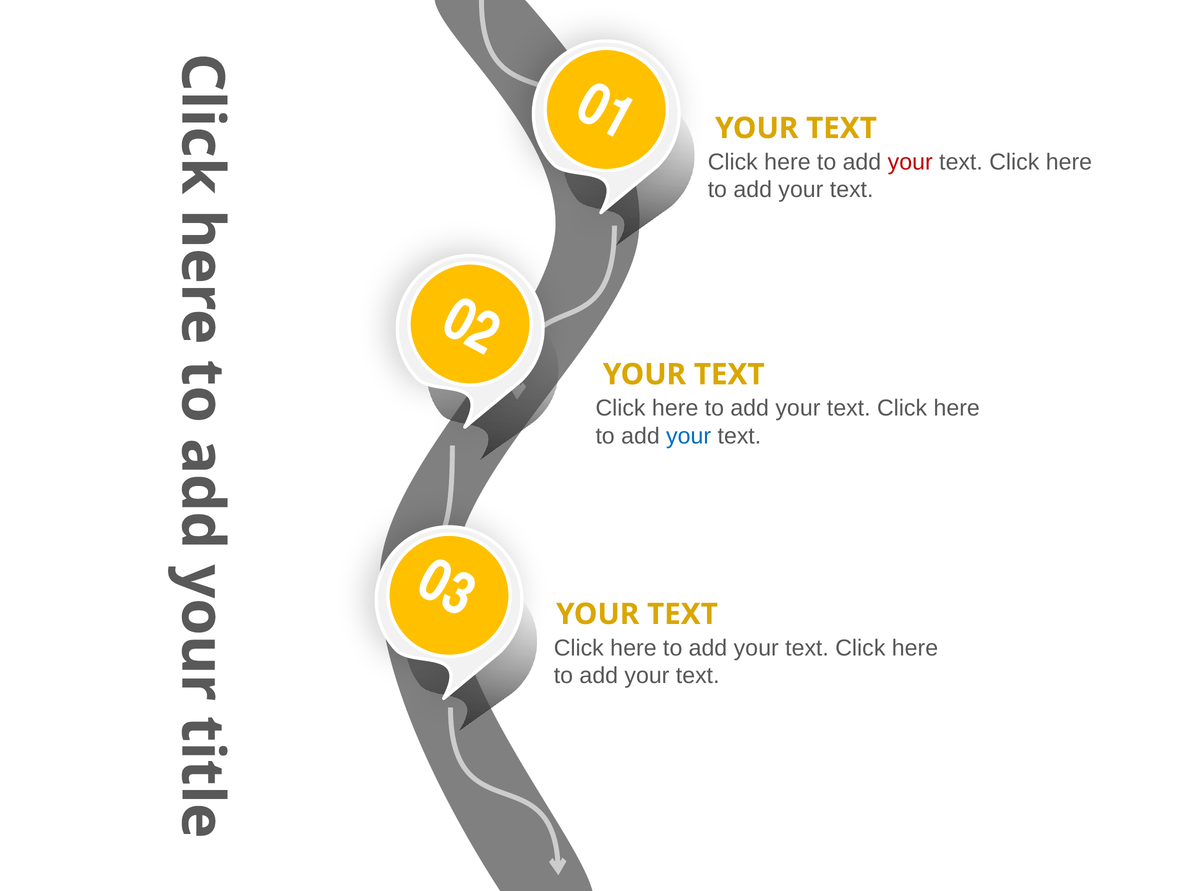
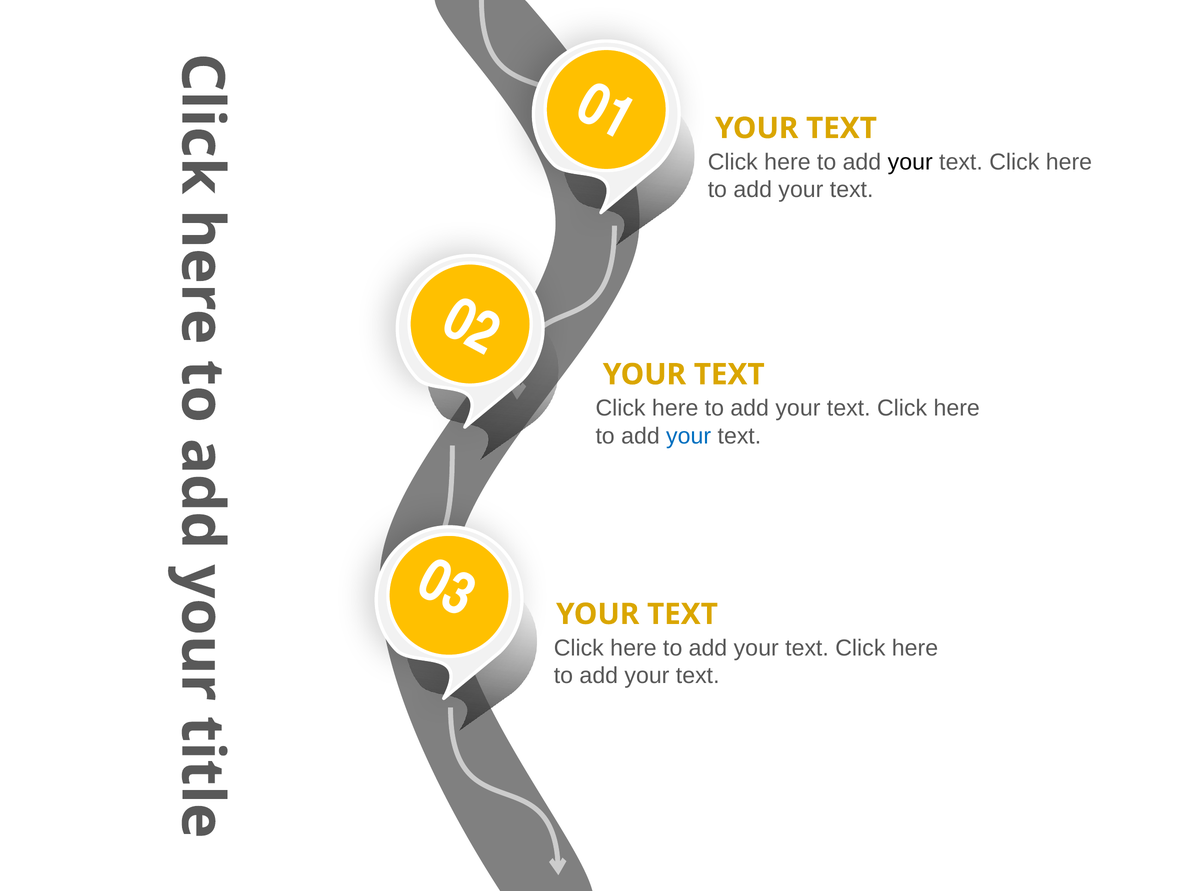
your colour: red -> black (910, 162)
